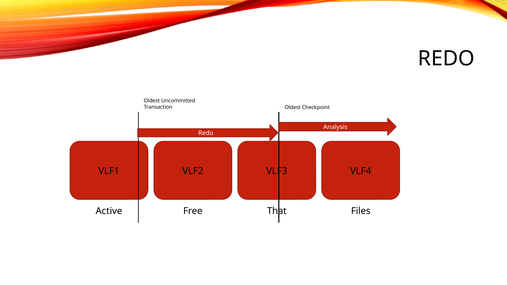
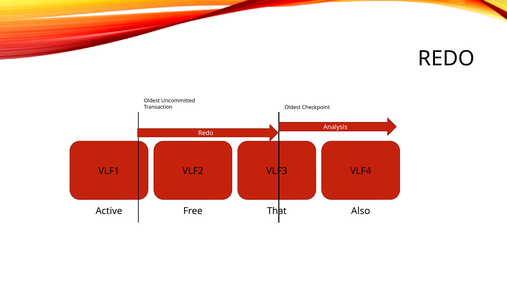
Files: Files -> Also (361, 211)
